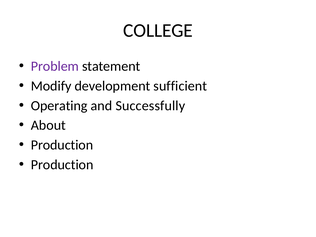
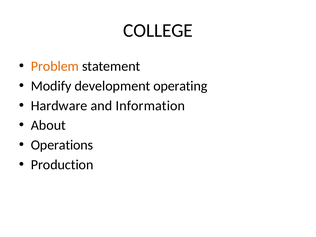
Problem colour: purple -> orange (55, 66)
sufficient: sufficient -> operating (180, 86)
Operating: Operating -> Hardware (59, 106)
Successfully: Successfully -> Information (150, 106)
Production: Production -> Operations (62, 145)
